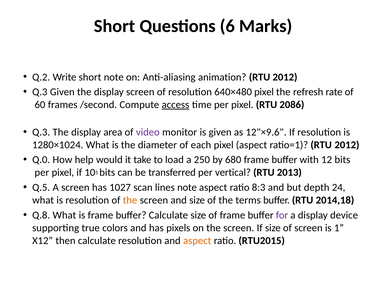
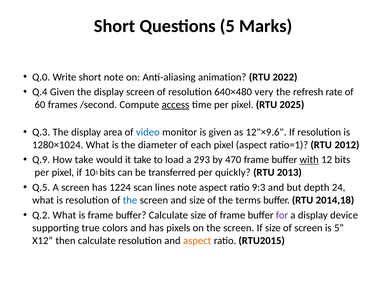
Questions 6: 6 -> 5 (227, 26)
Q.2: Q.2 -> Q.0 (41, 77)
2012: 2012 -> 2022 (285, 77)
Q.3: Q.3 -> Q.4 (40, 92)
640×480 pixel: pixel -> very (264, 92)
2086: 2086 -> 2025 (292, 105)
video colour: purple -> blue (148, 132)
Q.0: Q.0 -> Q.9 (41, 160)
How help: help -> take (84, 160)
250: 250 -> 293 (202, 160)
680: 680 -> 470 (233, 160)
with underline: none -> present (309, 160)
vertical: vertical -> quickly (233, 173)
1027: 1027 -> 1224 (120, 187)
8:3: 8:3 -> 9:3 (259, 187)
the colour: orange -> blue (130, 200)
Q.8: Q.8 -> Q.2 (41, 215)
is 1: 1 -> 5 (339, 228)
